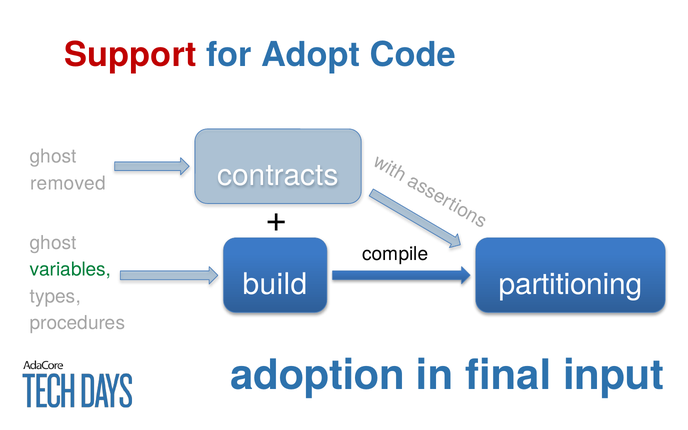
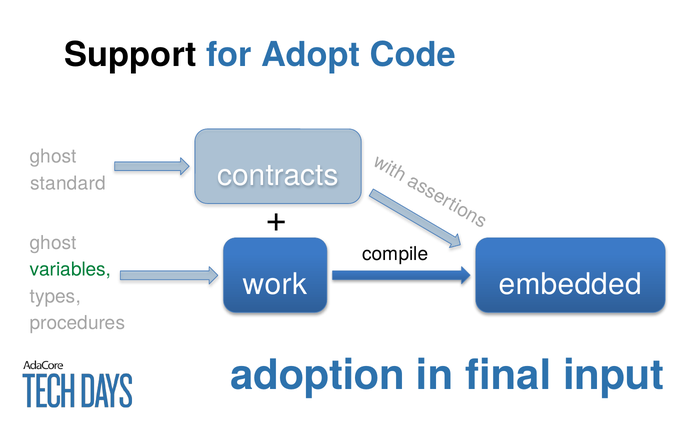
Support colour: red -> black (130, 55)
removed: removed -> standard (68, 183)
build: build -> work (275, 284)
partitioning: partitioning -> embedded (570, 284)
